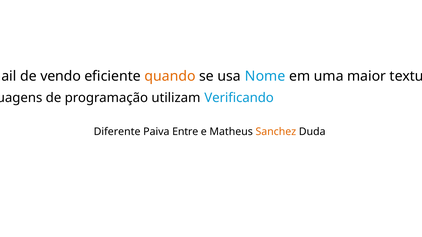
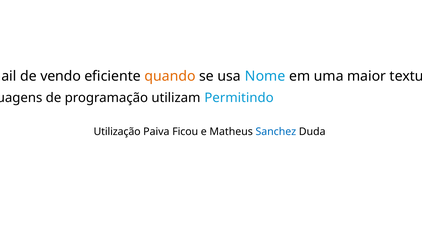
Verificando: Verificando -> Permitindo (239, 98)
Diferente: Diferente -> Utilização (117, 132)
Entre: Entre -> Ficou (185, 132)
Sanchez colour: orange -> blue (276, 132)
